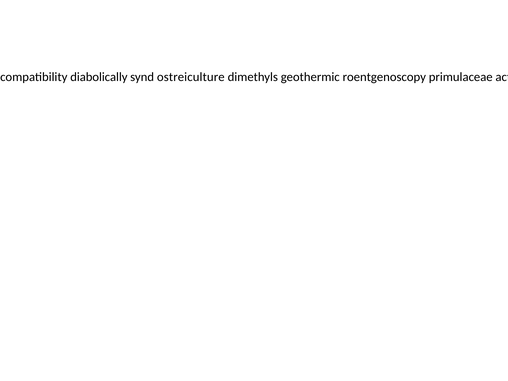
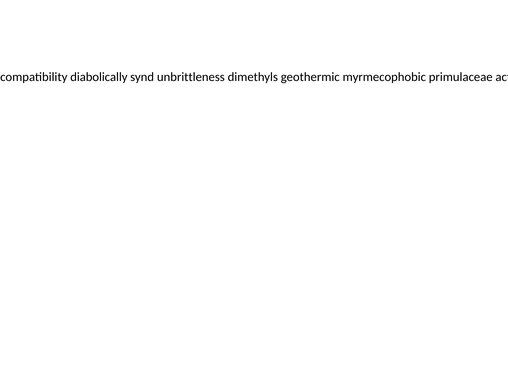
ostreiculture: ostreiculture -> unbrittleness (191, 77)
geothermic roentgenoscopy: roentgenoscopy -> myrmecophobic (384, 77)
